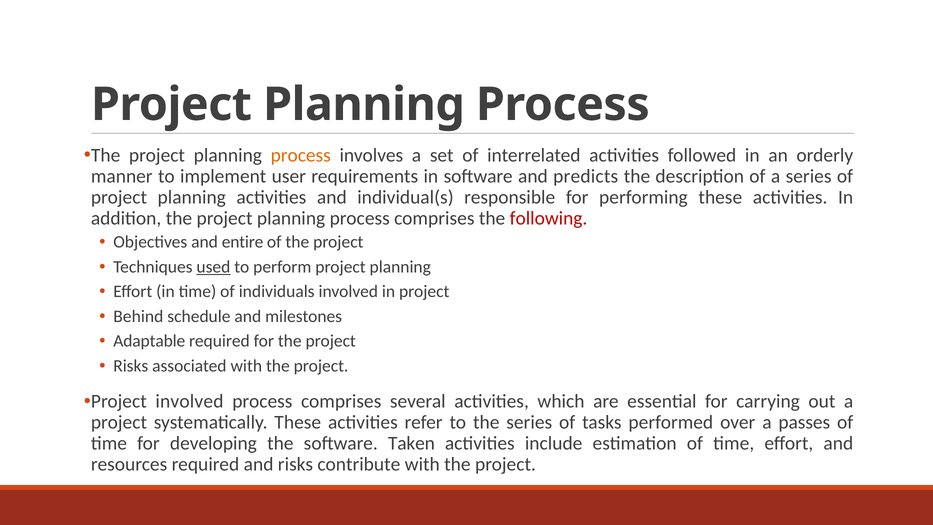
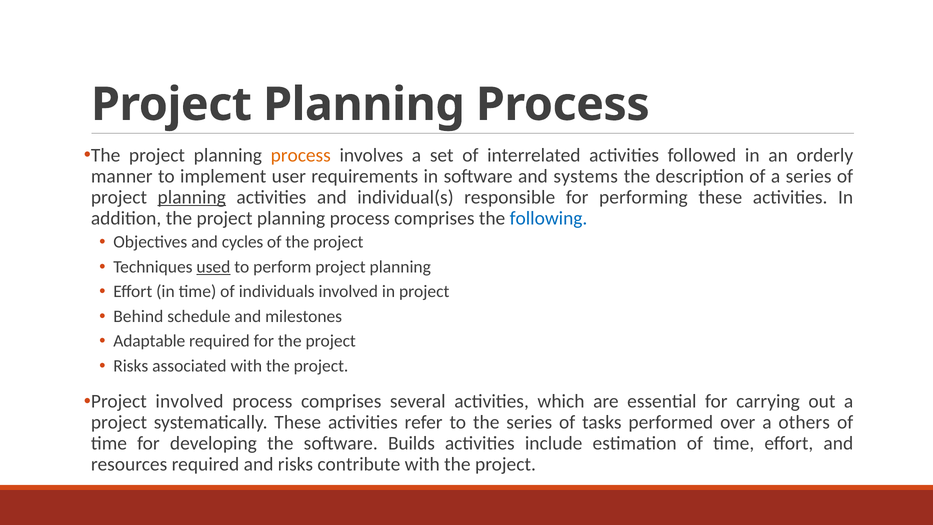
predicts: predicts -> systems (586, 176)
planning underline: none -> present (192, 197)
following colour: red -> blue (549, 218)
entire: entire -> cycles (243, 242)
passes: passes -> others (804, 422)
Taken: Taken -> Builds (411, 443)
